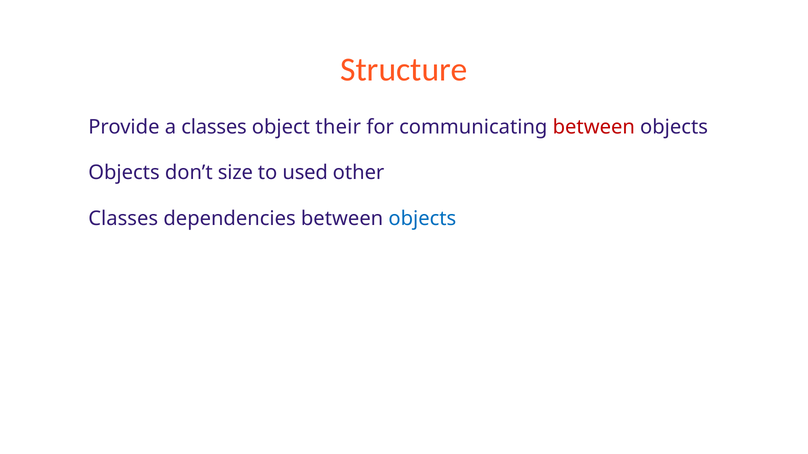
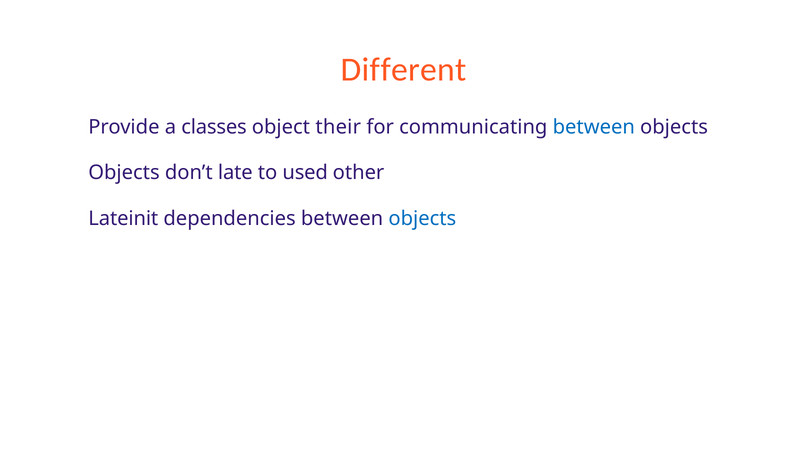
Structure: Structure -> Different (404, 70)
between colour: red -> blue (594, 127)
size: size -> late (235, 173)
Classes: Classes -> Lateinit (123, 219)
